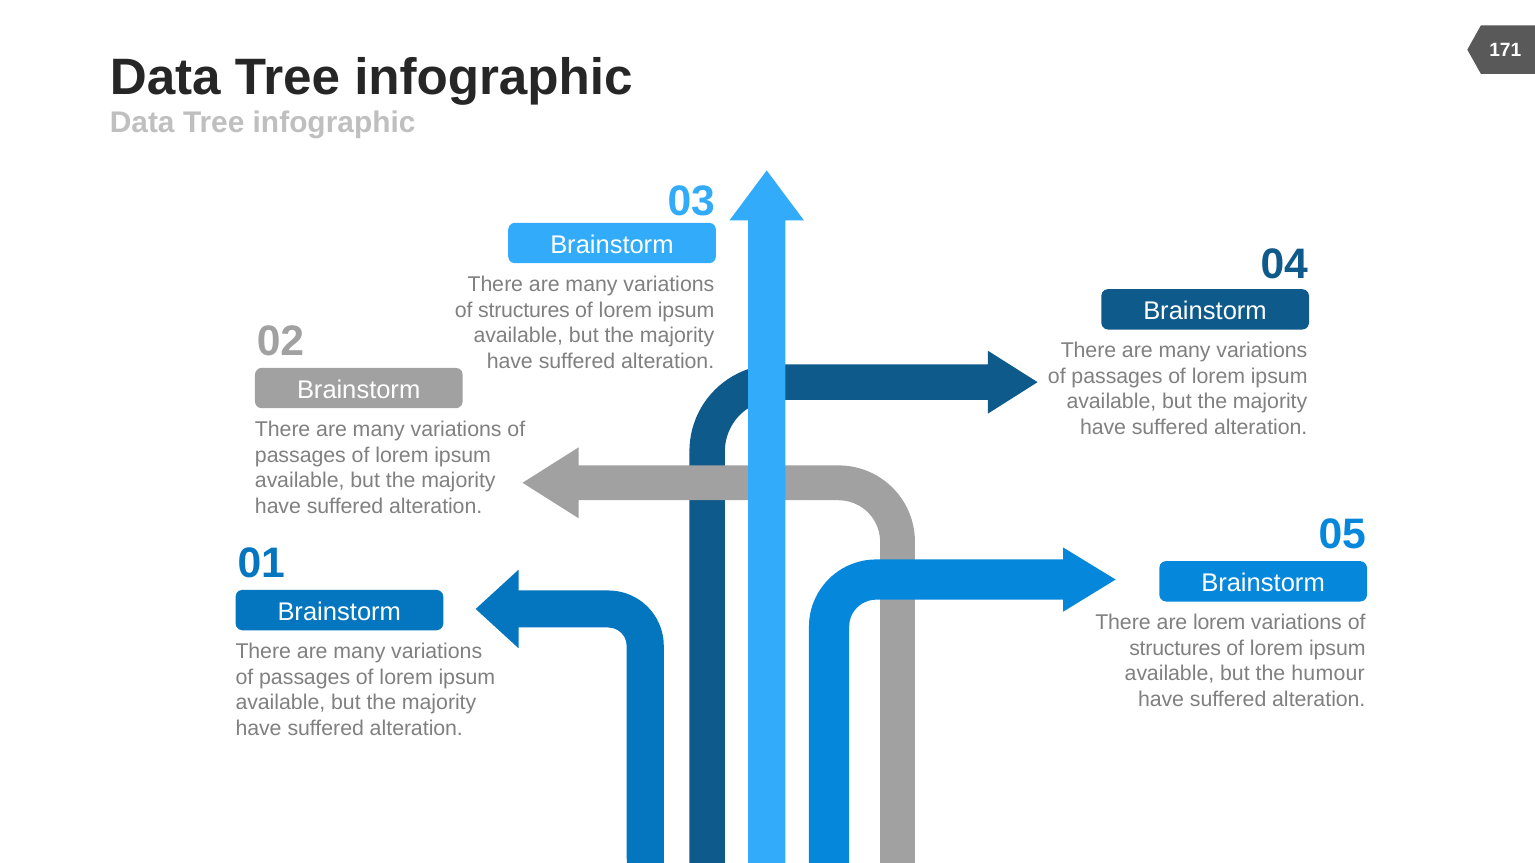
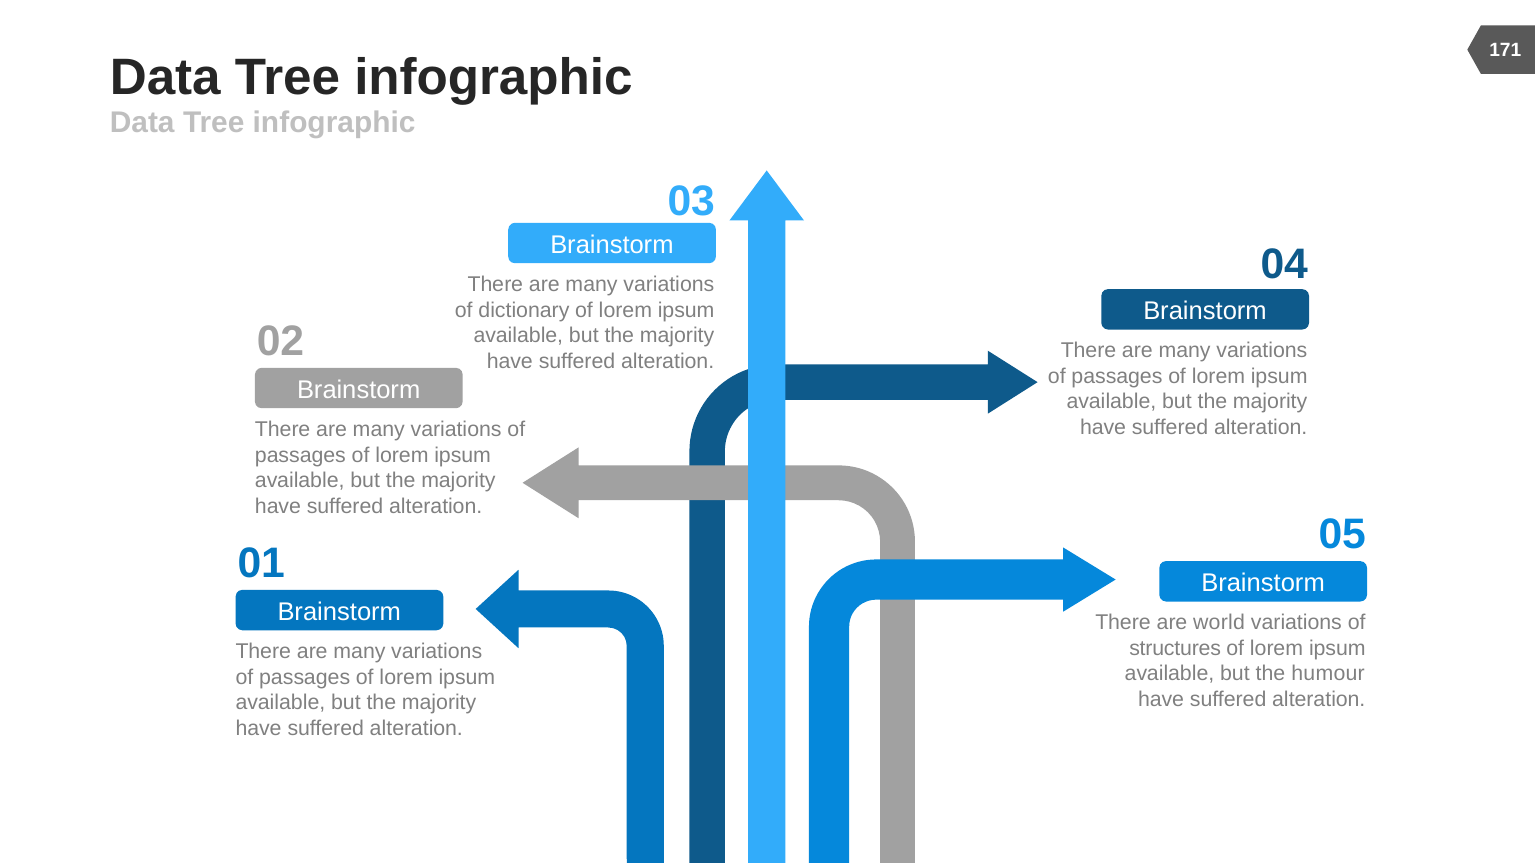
structures: structures -> dictionary (524, 310)
are lorem: lorem -> world (1219, 623)
